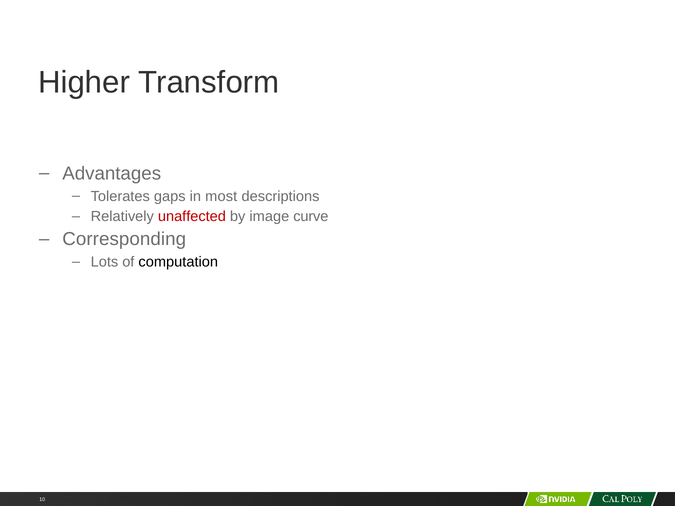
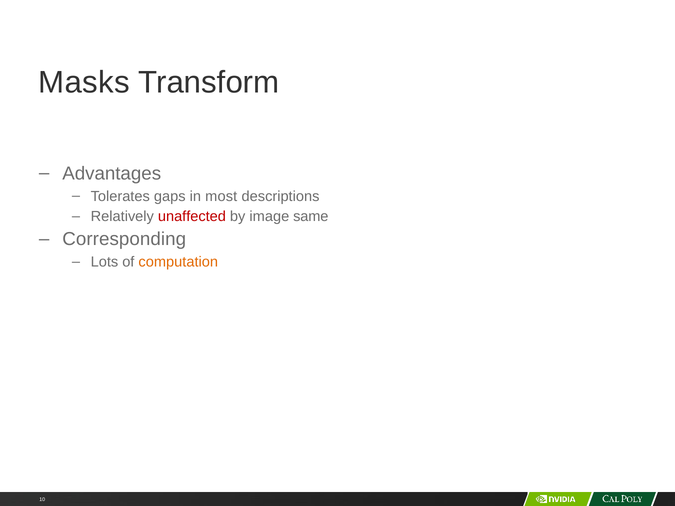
Higher: Higher -> Masks (84, 83)
curve: curve -> same (311, 217)
computation colour: black -> orange (178, 262)
